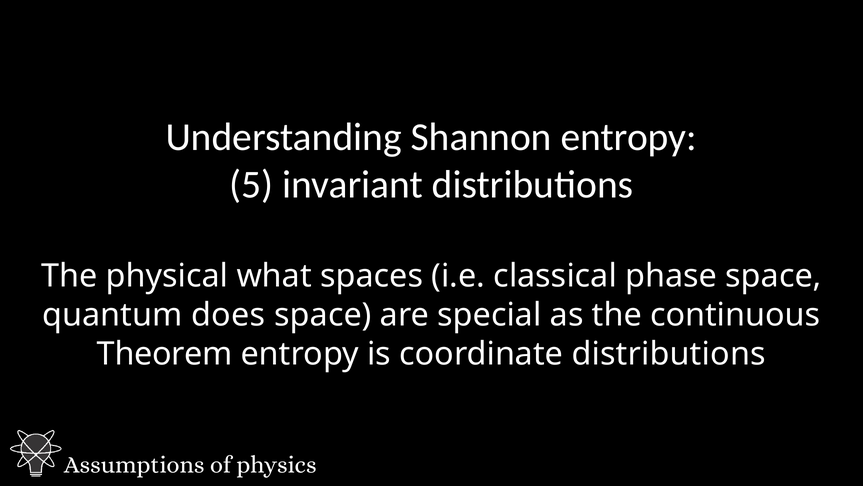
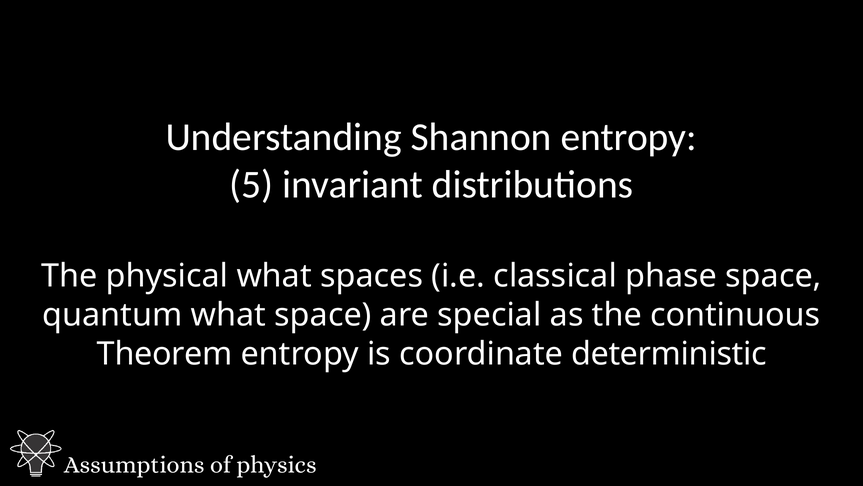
quantum does: does -> what (228, 315)
coordinate distributions: distributions -> deterministic (669, 354)
